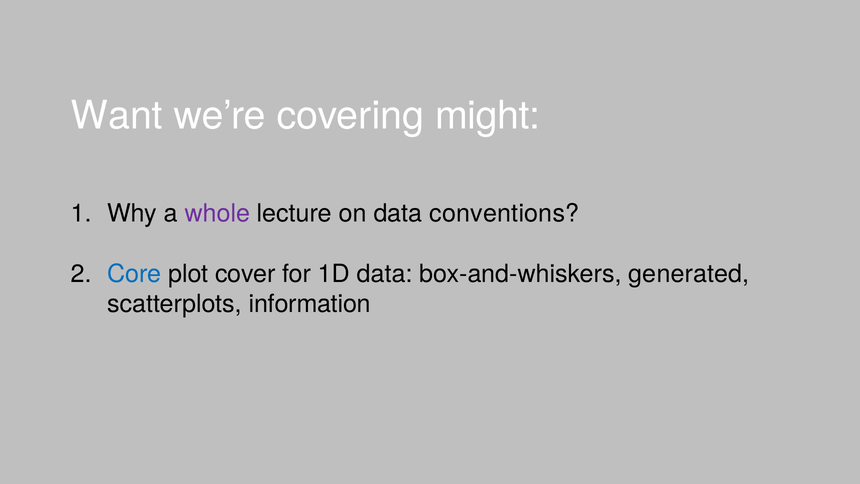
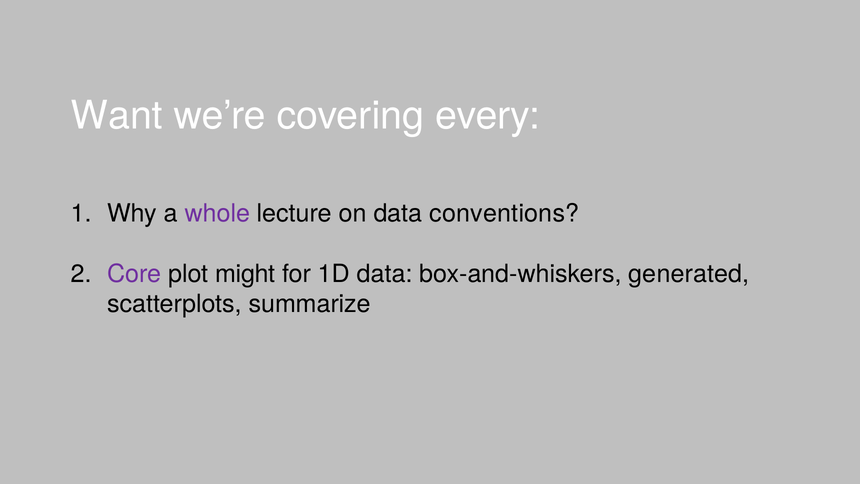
might: might -> every (488, 116)
Core colour: blue -> purple (134, 274)
cover: cover -> might (245, 274)
information: information -> summarize (310, 304)
